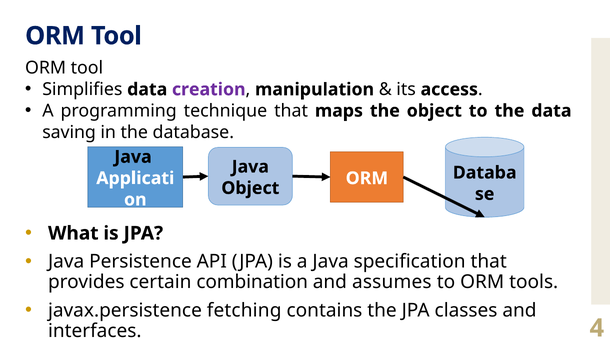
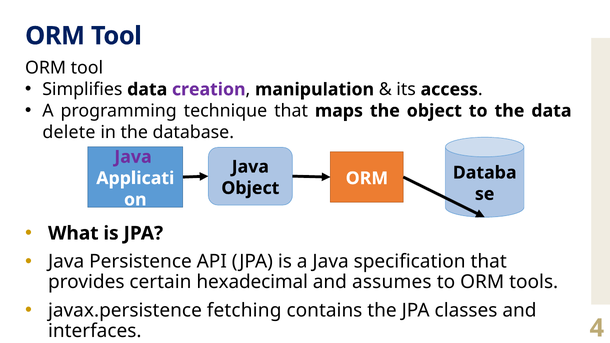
saving: saving -> delete (69, 132)
Java colour: black -> purple (133, 157)
combination: combination -> hexadecimal (252, 282)
